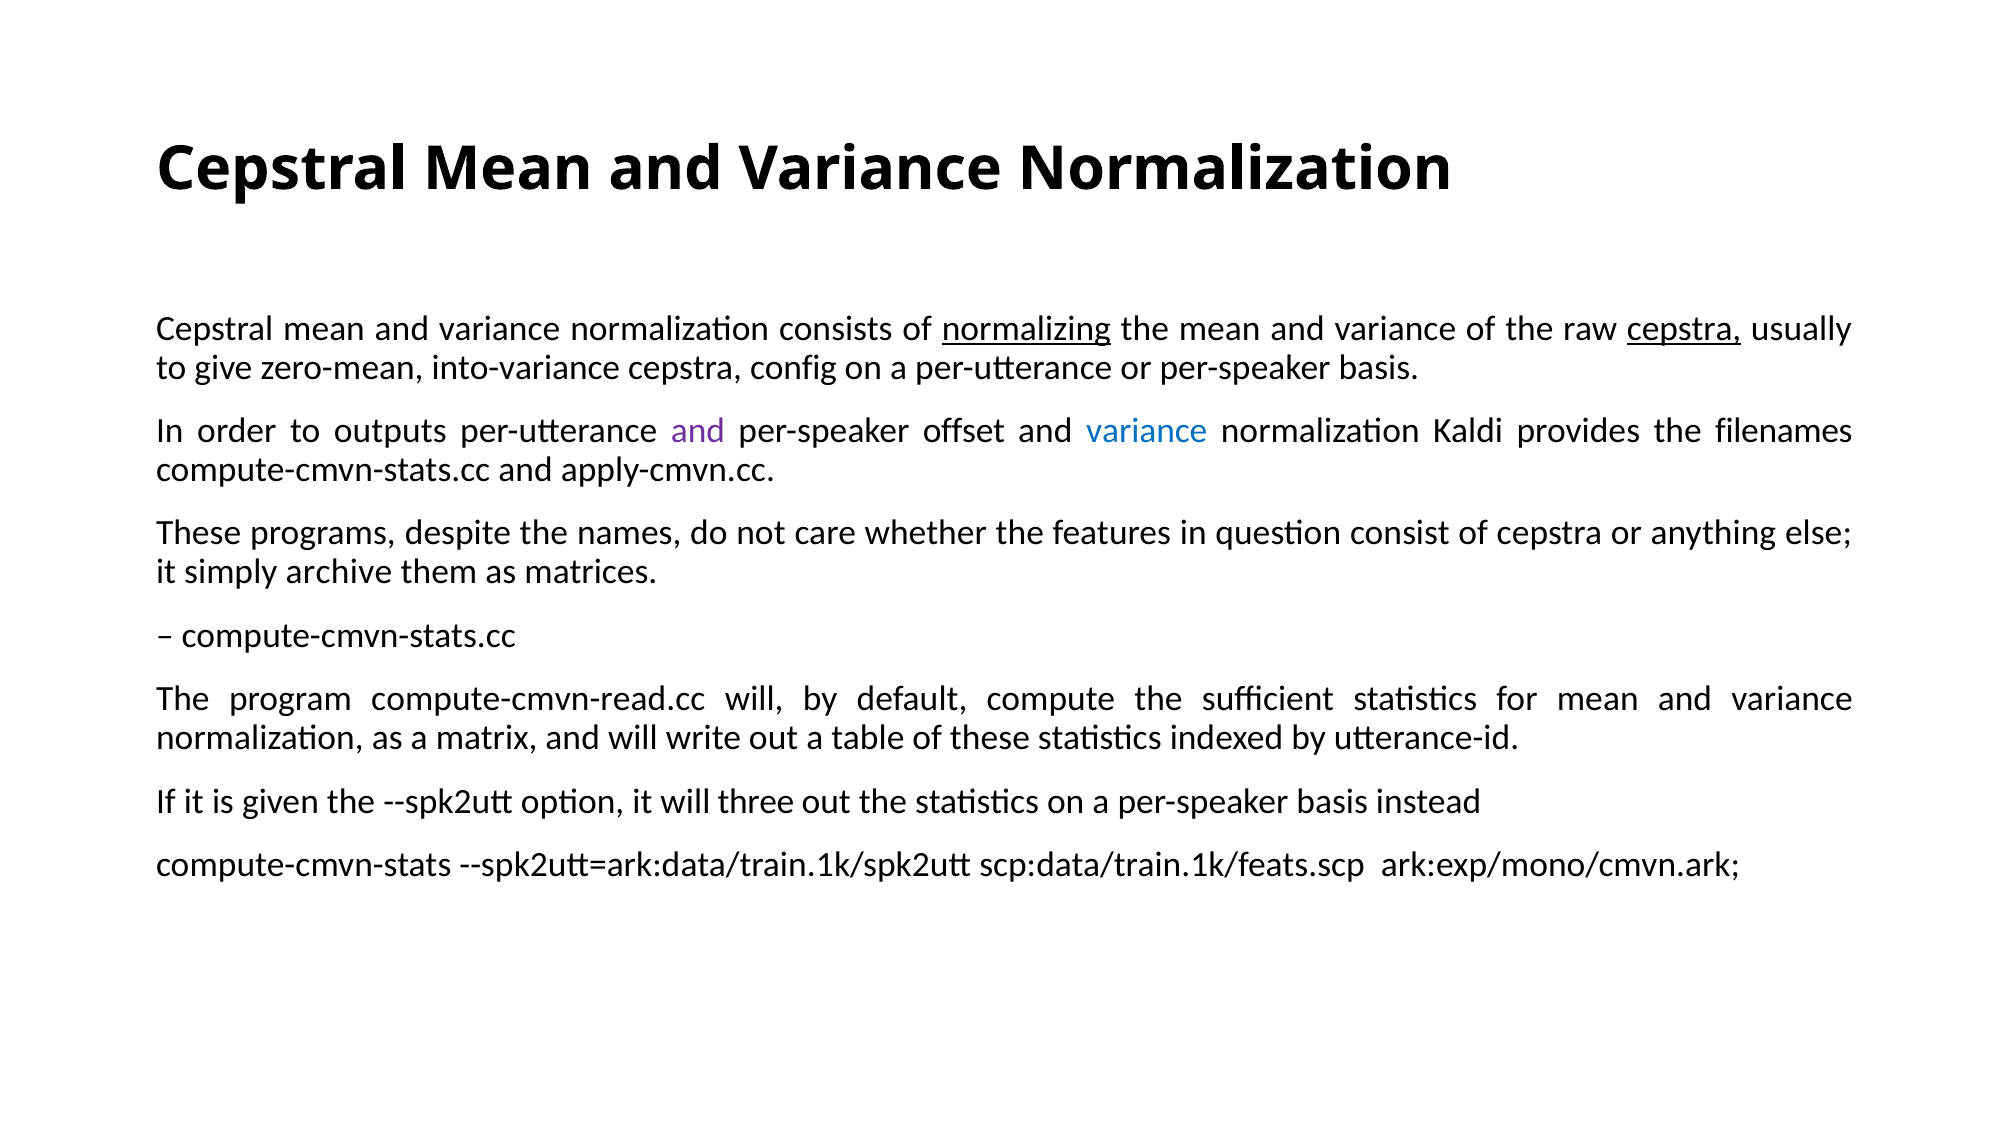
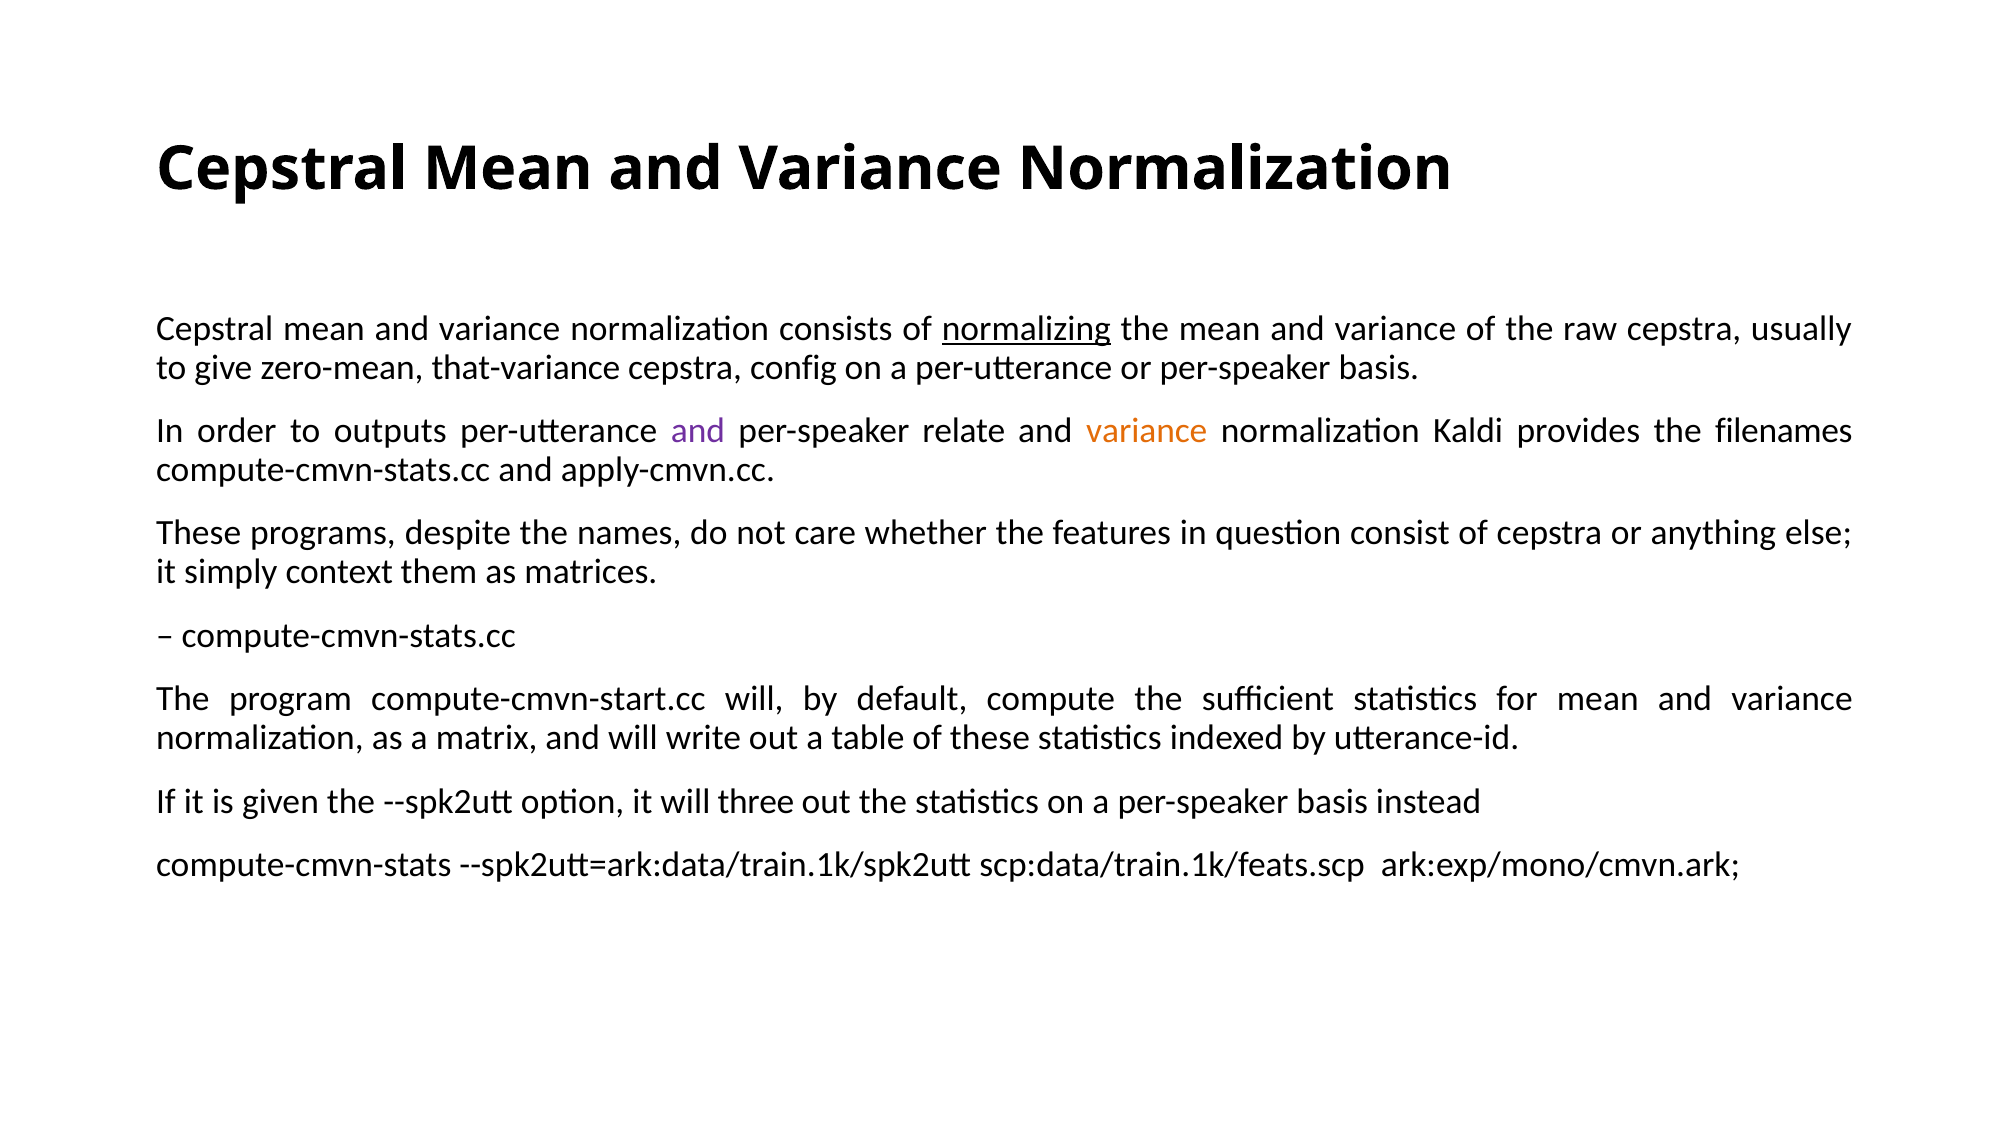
cepstra underline: present -> none (1684, 329)
into-variance: into-variance -> that-variance (526, 367)
offset: offset -> relate (964, 431)
variance colour: blue -> orange (1147, 431)
archive: archive -> context (339, 572)
compute-cmvn-read.cc: compute-cmvn-read.cc -> compute-cmvn-start.cc (538, 699)
